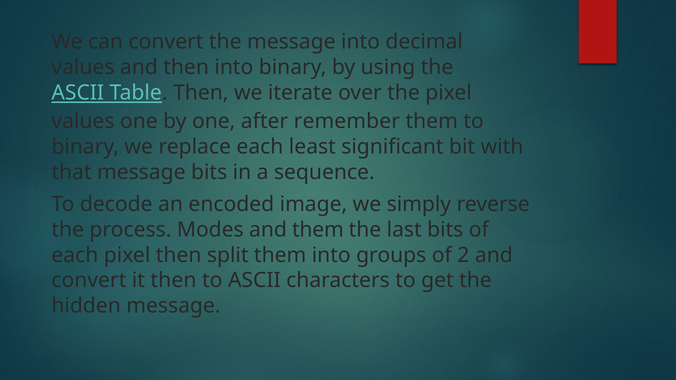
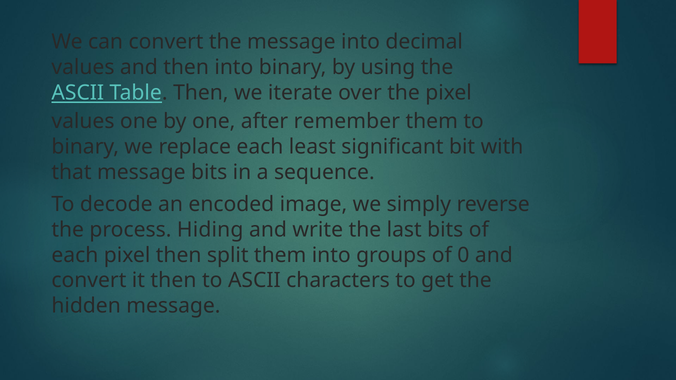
Modes: Modes -> Hiding (210, 230)
and them: them -> write (318, 230)
2: 2 -> 0 (463, 255)
